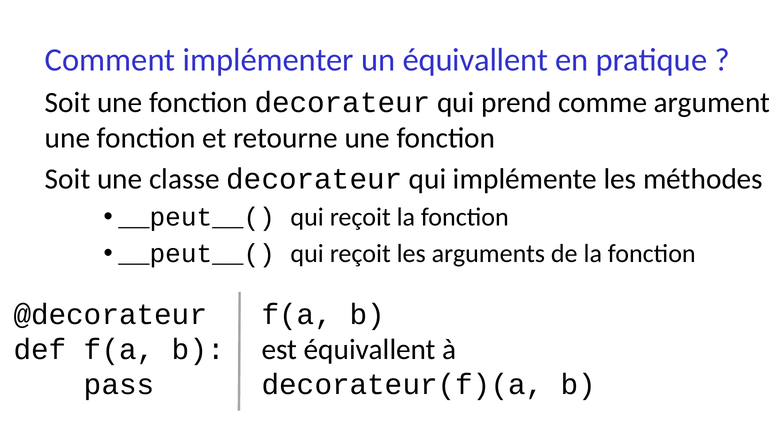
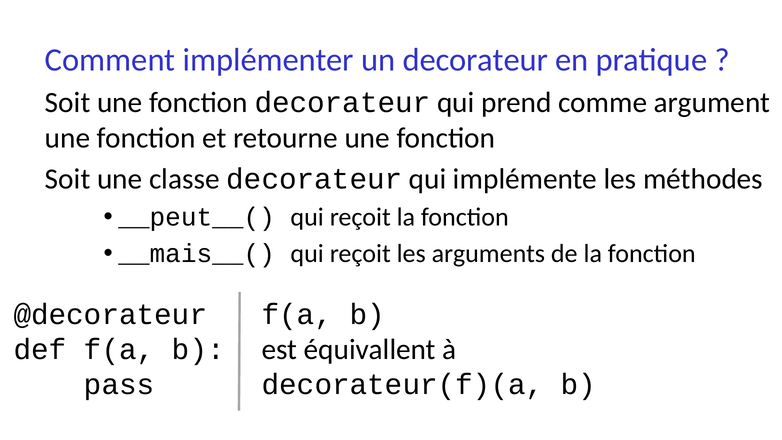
un équivallent: équivallent -> decorateur (475, 60)
__peut__(: __peut__( -> __mais__( (197, 254)
